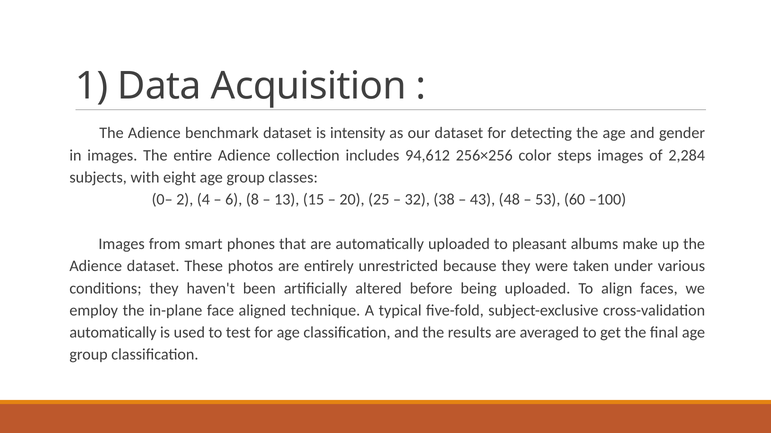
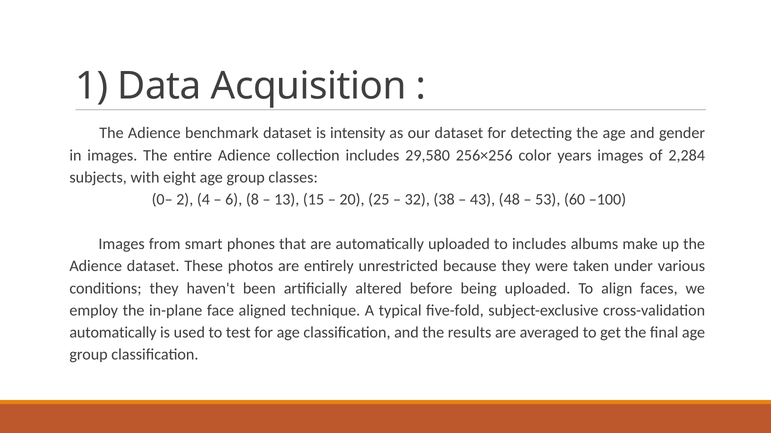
94,612: 94,612 -> 29,580 (428, 155)
steps: steps -> years (575, 155)
to pleasant: pleasant -> includes (539, 244)
